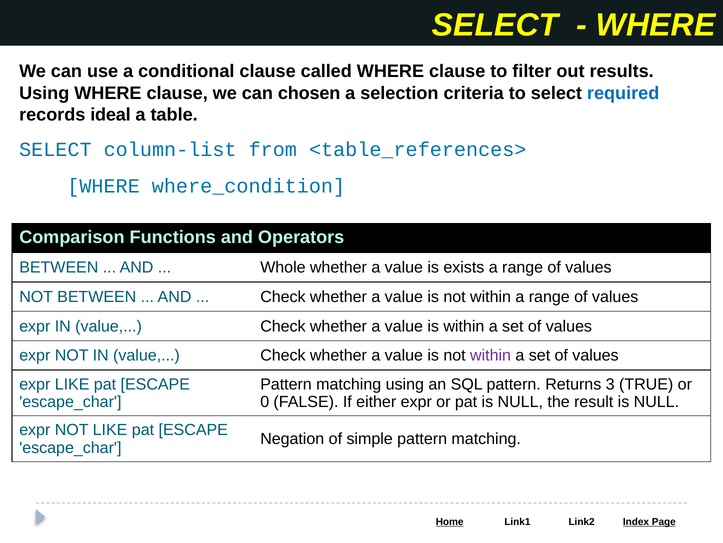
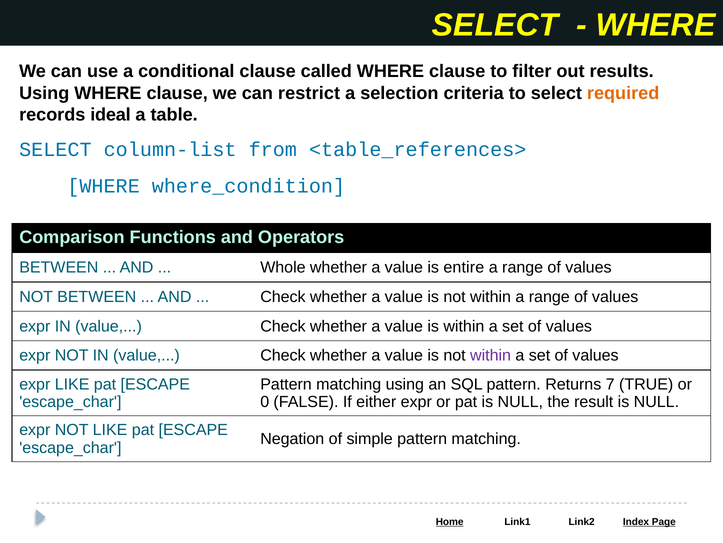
chosen: chosen -> restrict (309, 93)
required colour: blue -> orange (623, 93)
exists: exists -> entire (464, 267)
3: 3 -> 7 (610, 384)
